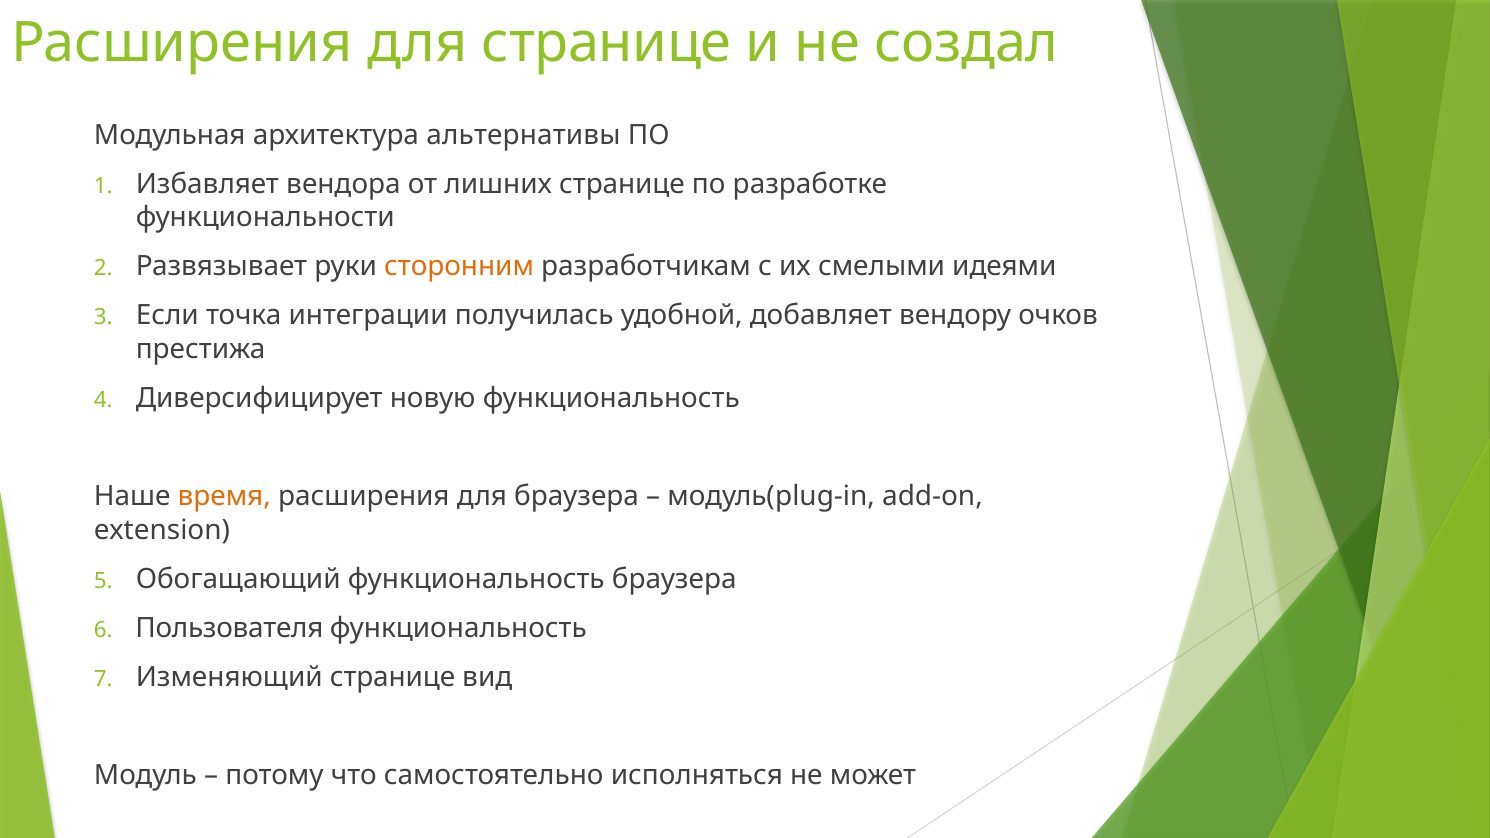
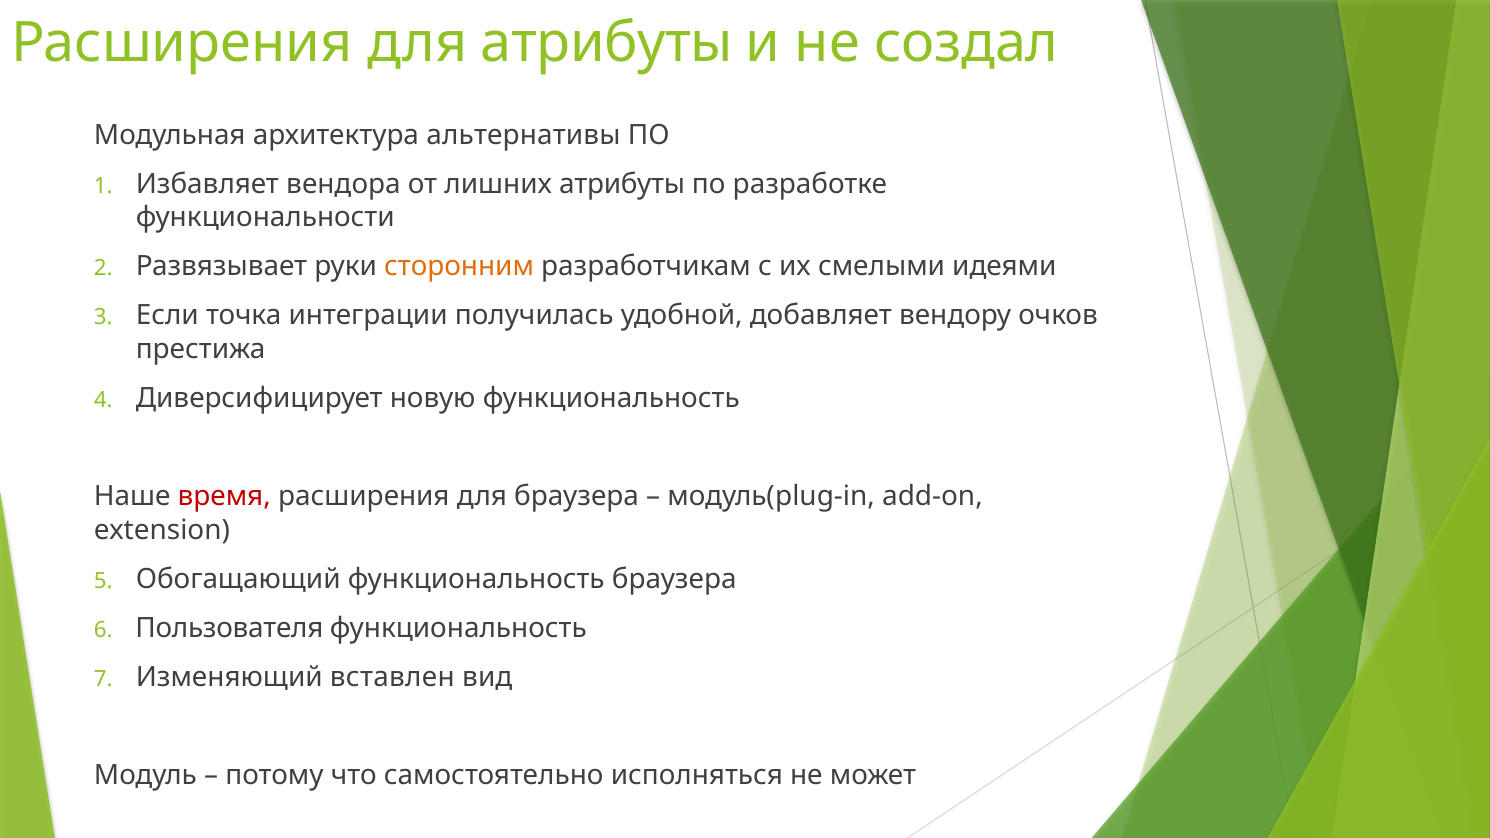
для странице: странице -> атрибуты (607, 43)
лишних странице: странице -> атрибуты (622, 184)
время colour: orange -> red (224, 496)
Изменяющий странице: странице -> вставлен (392, 677)
